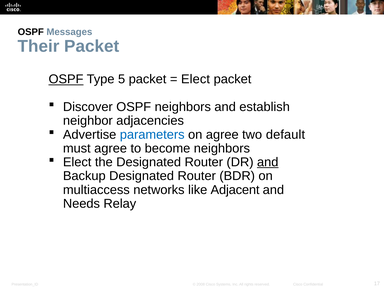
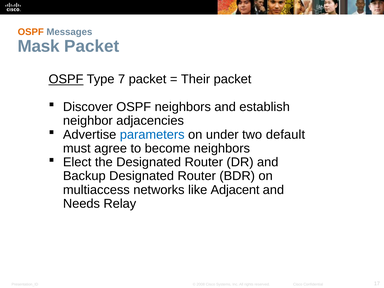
OSPF colour: black -> orange (31, 32)
Their: Their -> Mask (39, 46)
5: 5 -> 7 (122, 79)
Elect: Elect -> Their (196, 79)
on agree: agree -> under (222, 135)
and underline: present -> none (268, 162)
